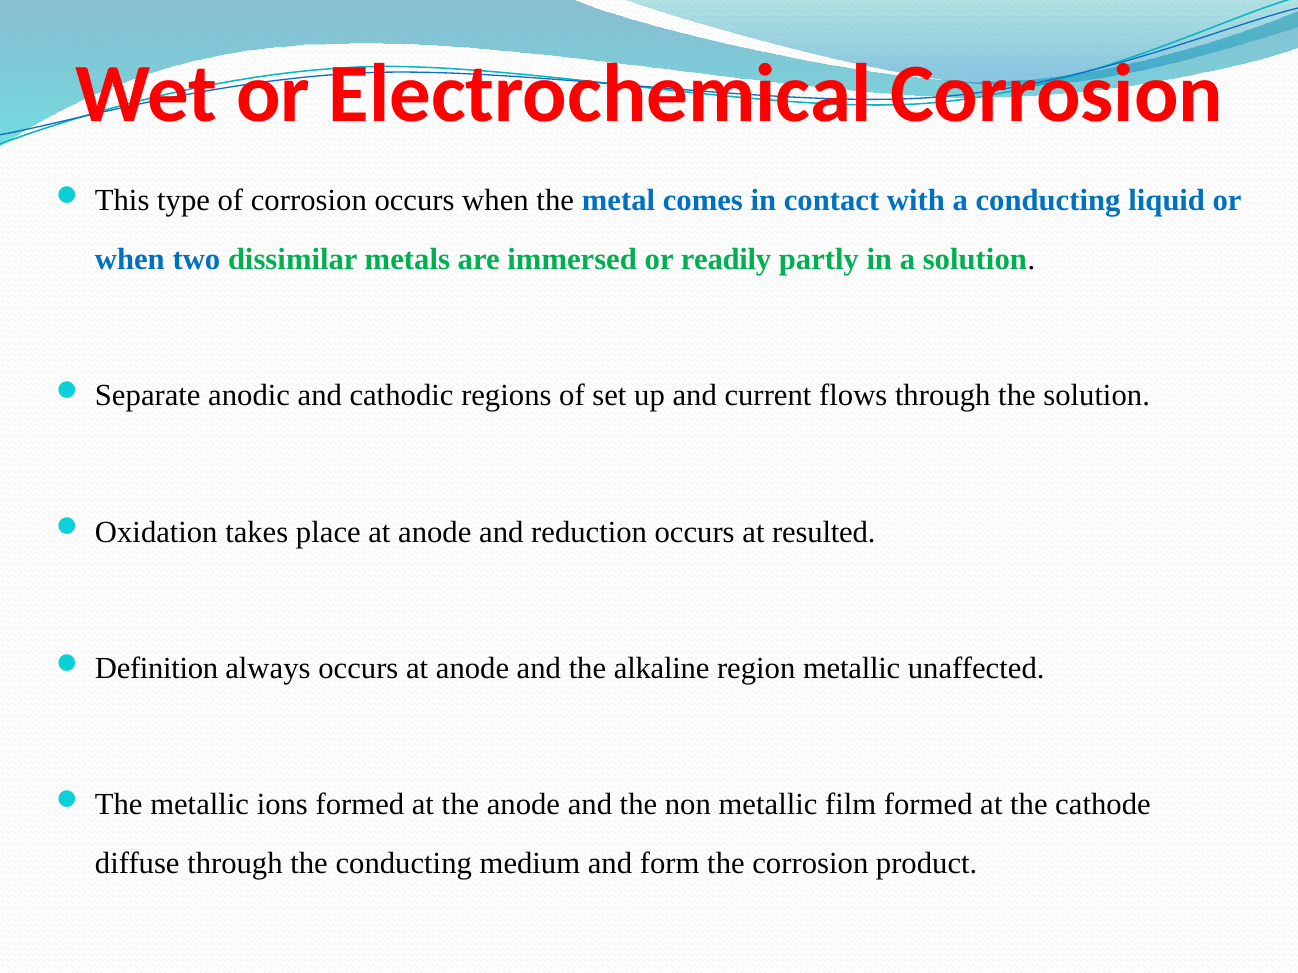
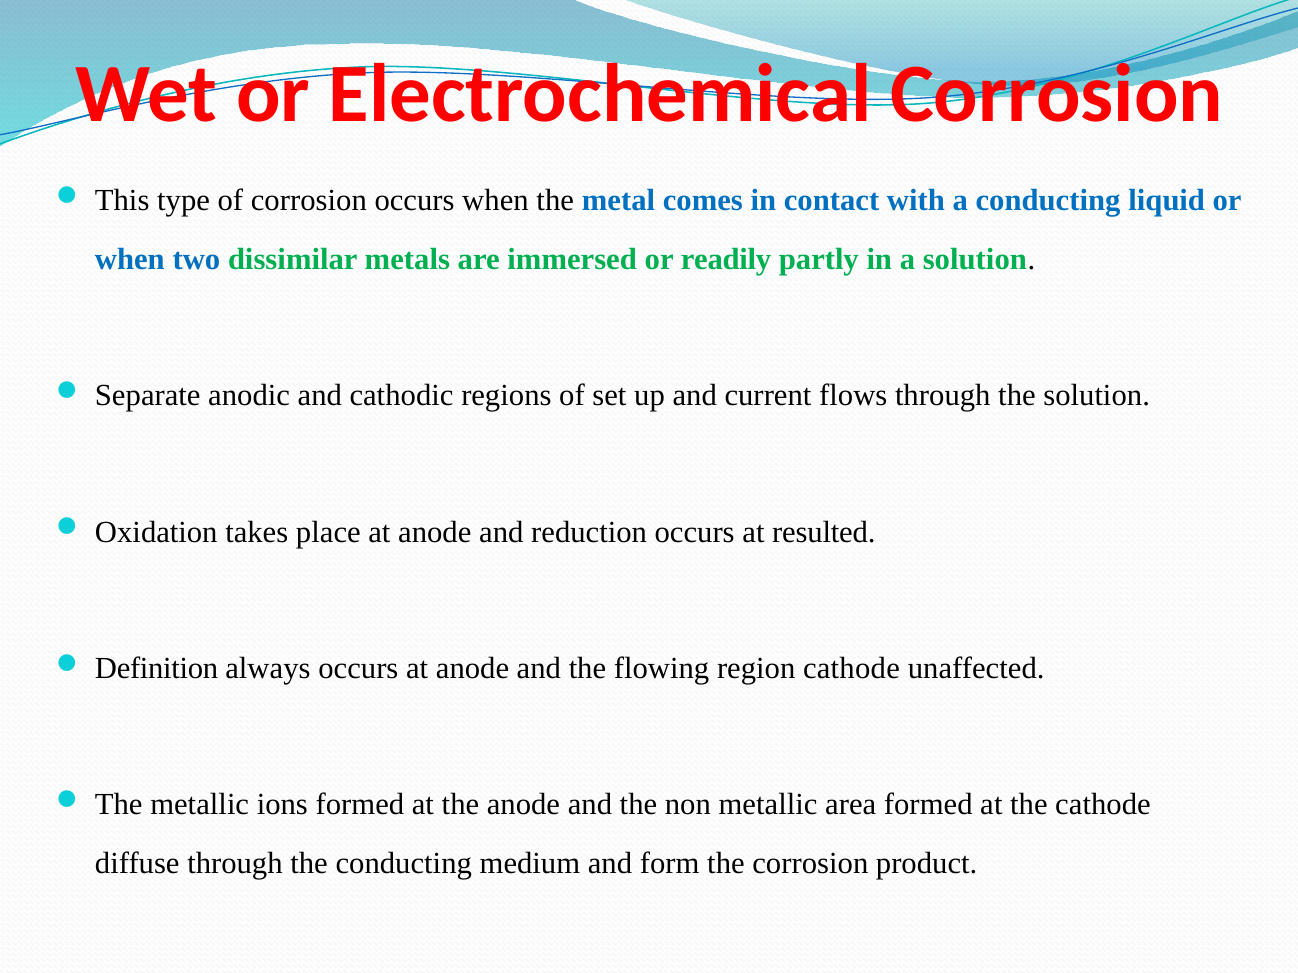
alkaline: alkaline -> flowing (662, 669)
region metallic: metallic -> cathode (851, 669)
film: film -> area (851, 805)
